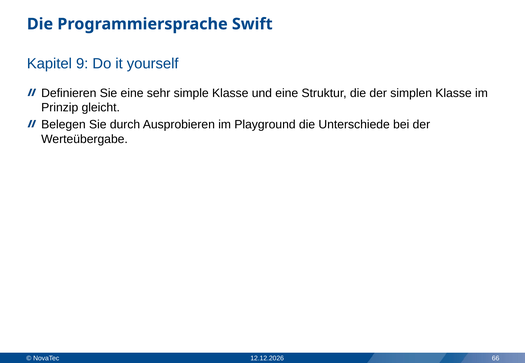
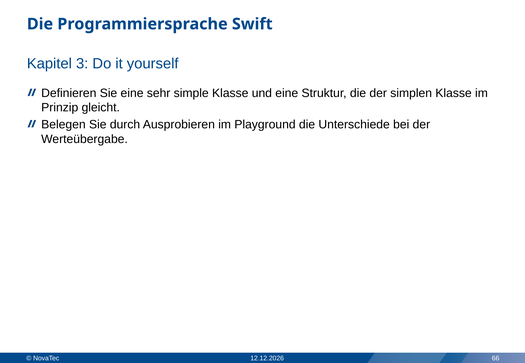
9: 9 -> 3 (82, 64)
